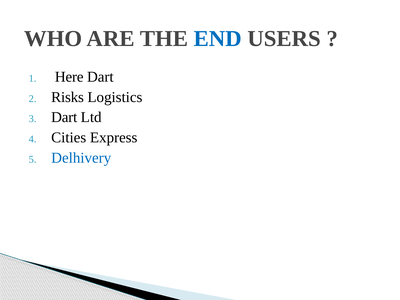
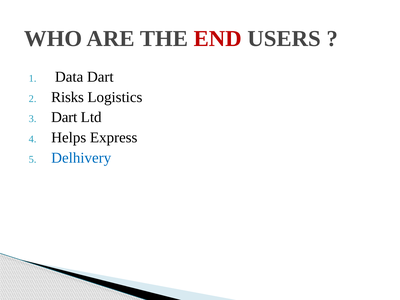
END colour: blue -> red (218, 39)
Here: Here -> Data (69, 77)
Cities: Cities -> Helps (69, 138)
